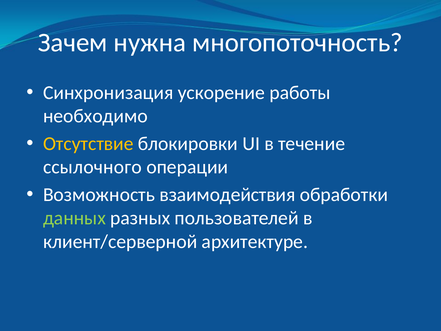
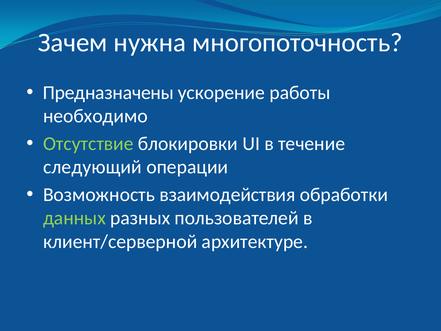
Синхронизация: Синхронизация -> Предназначены (108, 93)
Отсутствие colour: yellow -> light green (88, 143)
ссылочного: ссылочного -> следующий (92, 167)
